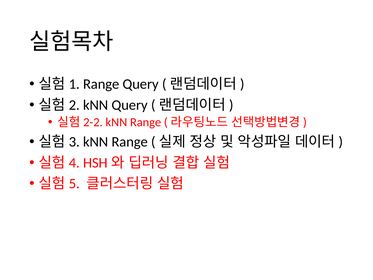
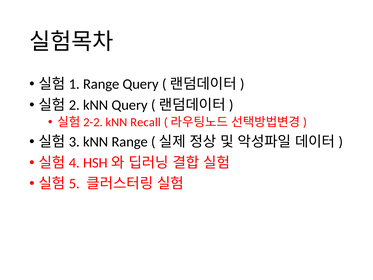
Range: Range -> Recall (146, 122)
